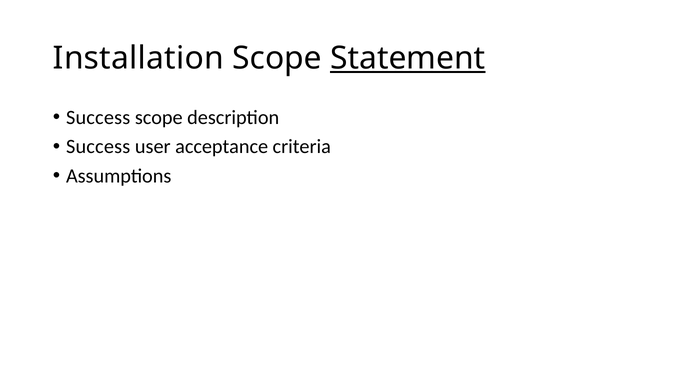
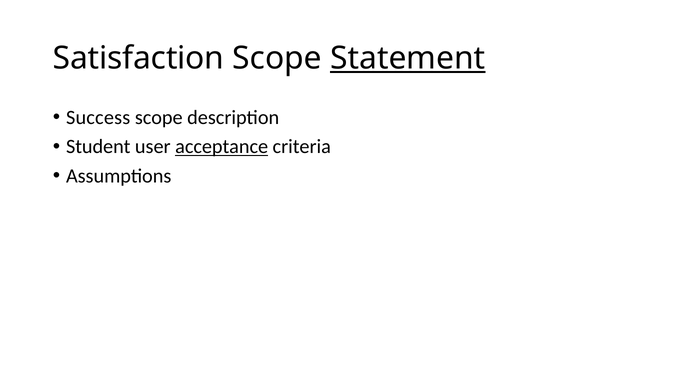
Installation: Installation -> Satisfaction (139, 58)
Success: Success -> Student (98, 147)
acceptance underline: none -> present (222, 147)
